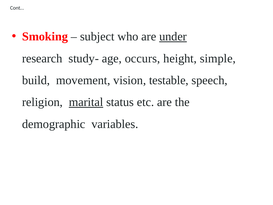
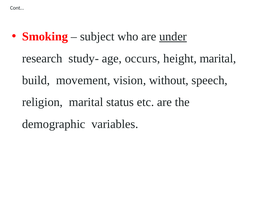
height simple: simple -> marital (218, 58)
testable: testable -> without (169, 80)
marital underline: present -> none (86, 102)
